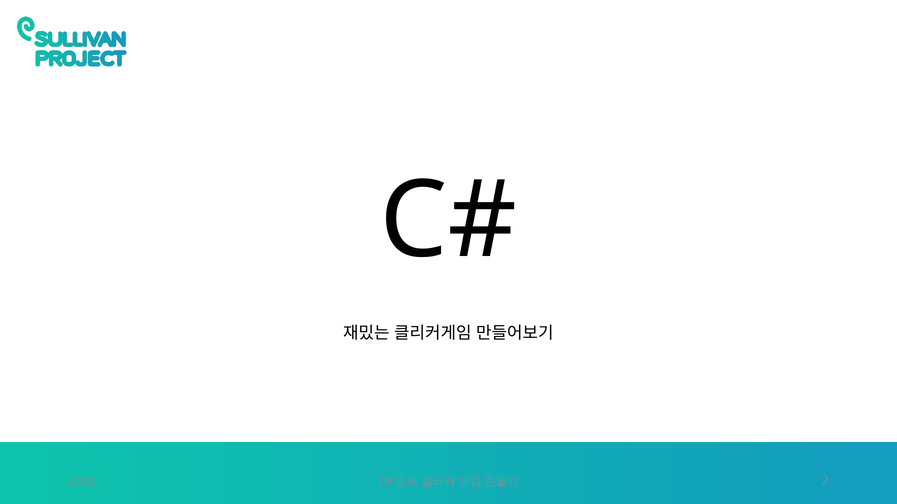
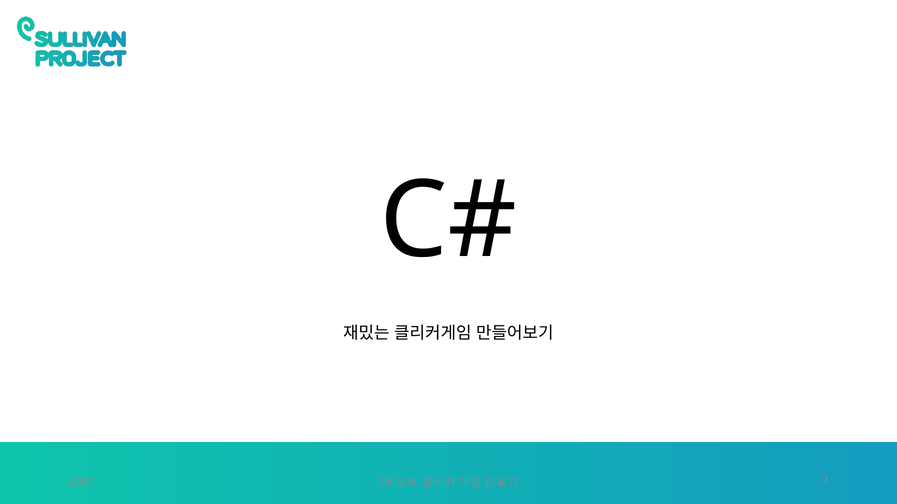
2012: 2012 -> 2087 (81, 482)
